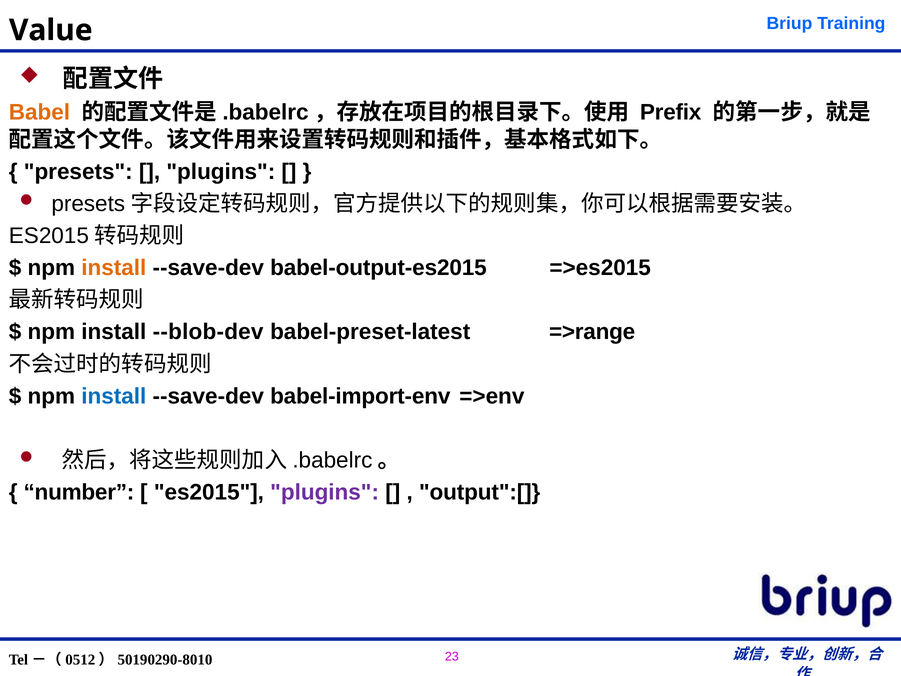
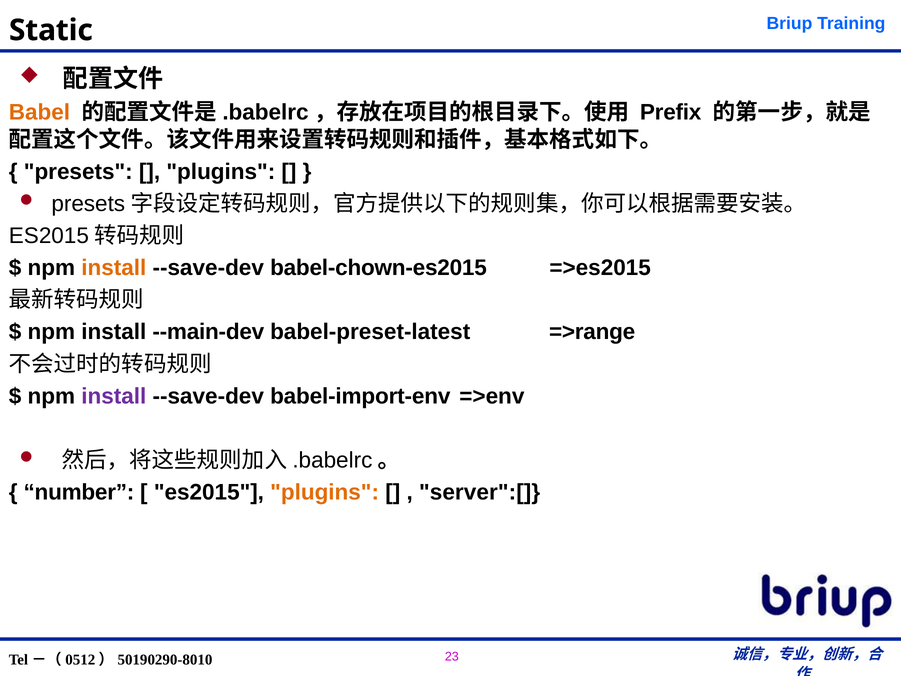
Value: Value -> Static (51, 30)
babel-output-es2015: babel-output-es2015 -> babel-chown-es2015 (378, 268)
--blob-dev: --blob-dev -> --main-dev (208, 332)
install colour: blue -> purple (114, 396)
plugins colour: purple -> orange (325, 492)
output":[: output":[ -> server":[ (480, 492)
